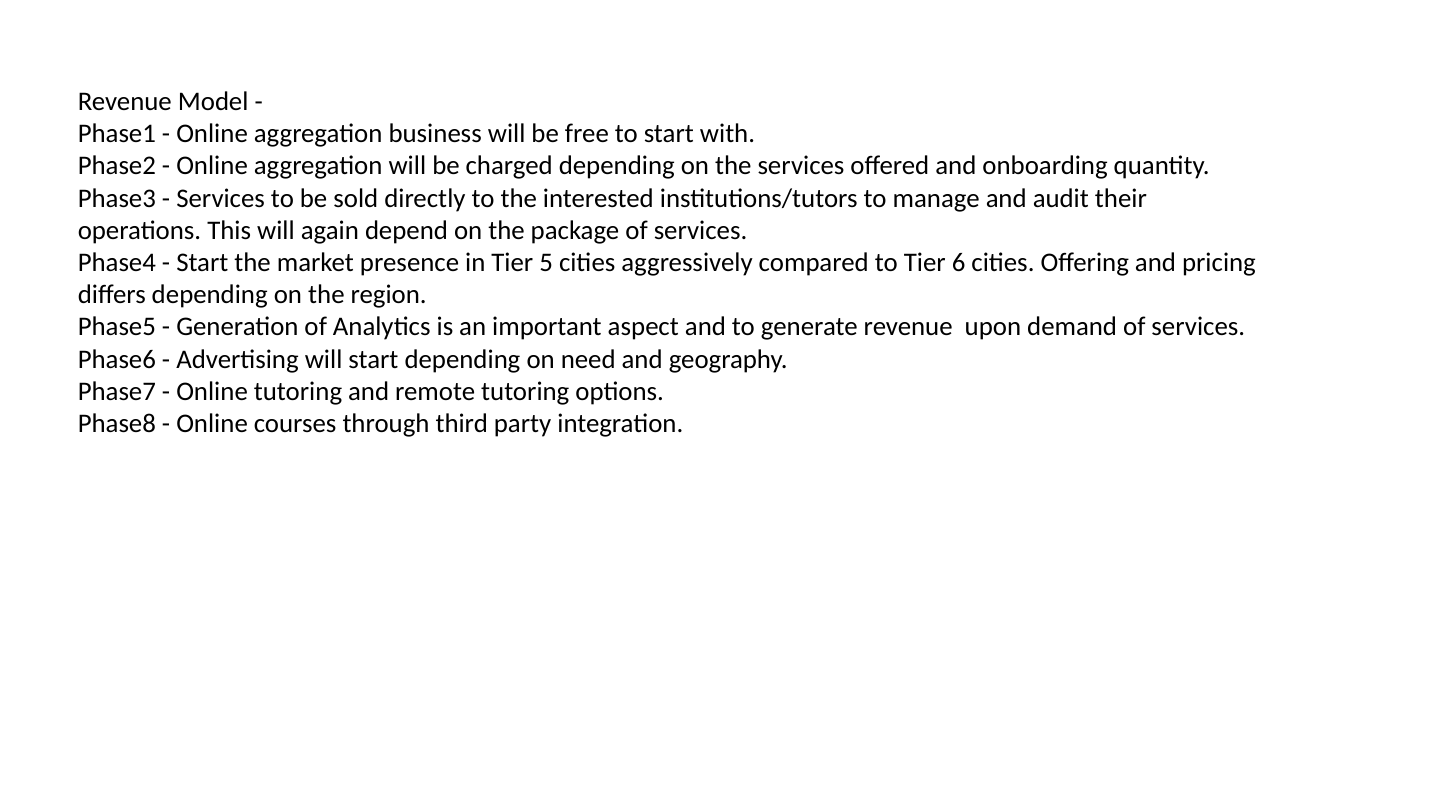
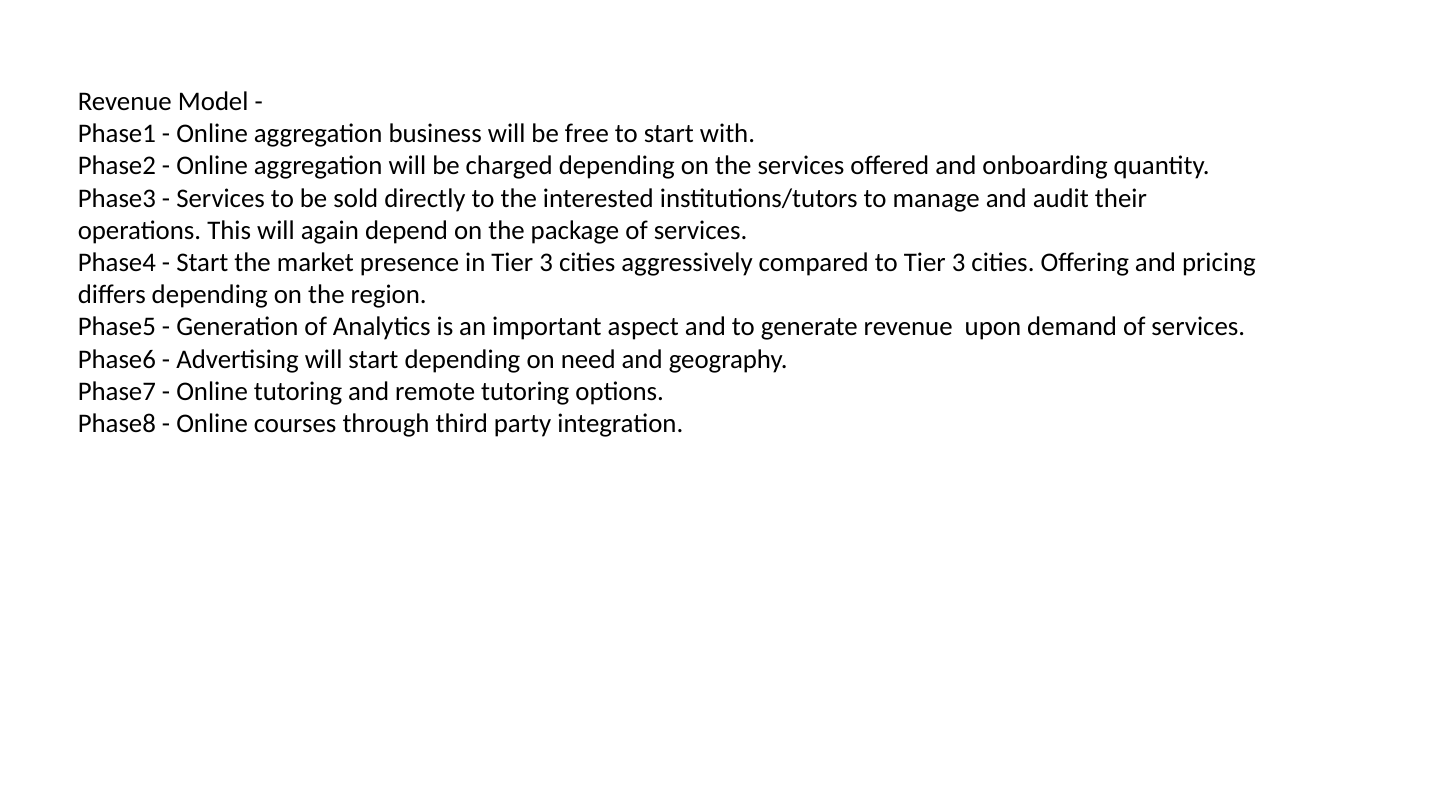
in Tier 5: 5 -> 3 (546, 263)
to Tier 6: 6 -> 3 (959, 263)
